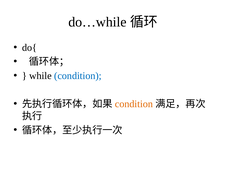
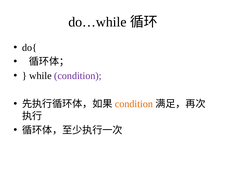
condition colour: blue -> purple (78, 76)
